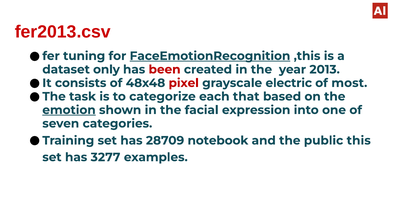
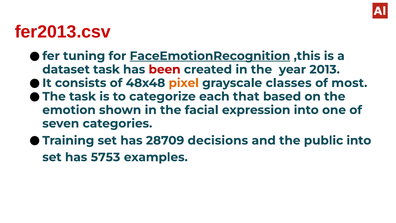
dataset only: only -> task (106, 69)
pixel colour: red -> orange (184, 83)
electric: electric -> classes (289, 83)
emotion underline: present -> none (69, 110)
notebook: notebook -> decisions (218, 140)
public this: this -> into (359, 140)
3277: 3277 -> 5753 (106, 157)
